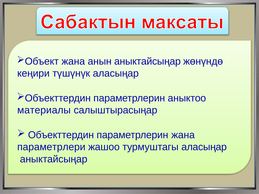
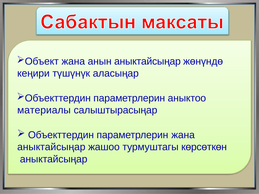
параметрлери: параметрлери -> аныктайсыңар (51, 147)
турмуштагы аласыңар: аласыңар -> көрсөткөн (204, 147)
